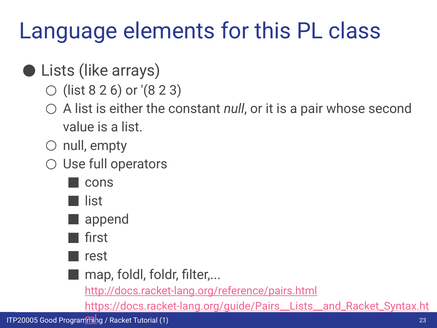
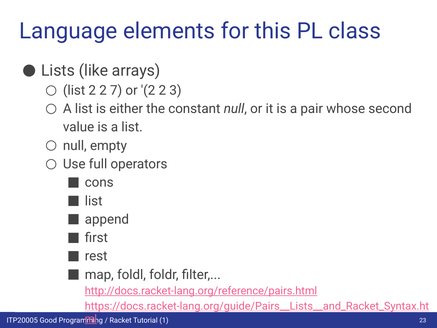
list 8: 8 -> 2 (92, 90)
6: 6 -> 7 (116, 90)
or 8: 8 -> 2 (148, 90)
